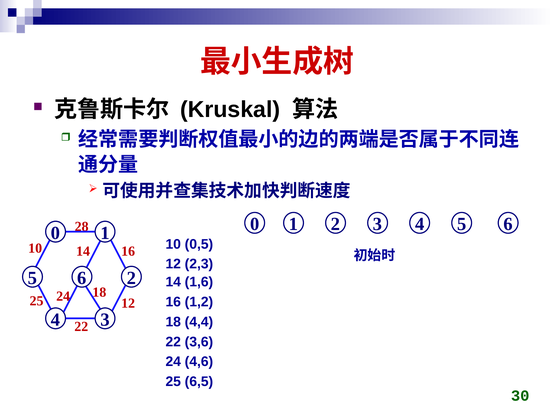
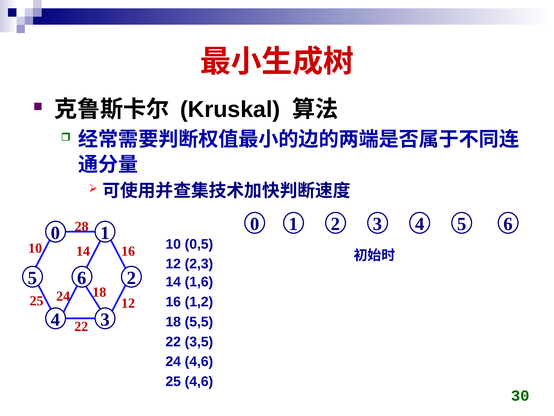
4,4: 4,4 -> 5,5 (199, 321)
3,6: 3,6 -> 3,5 (199, 341)
25 6,5: 6,5 -> 4,6 (199, 381)
